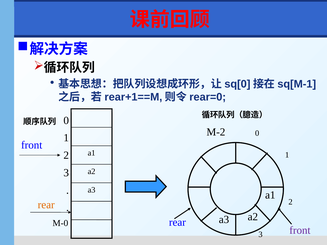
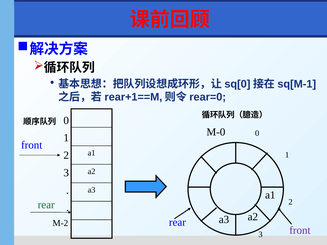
M-2: M-2 -> M-0 (216, 132)
rear colour: orange -> green (46, 205)
M-0: M-0 -> M-2 (60, 223)
